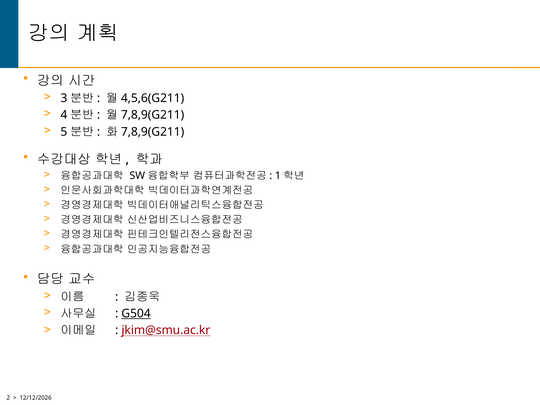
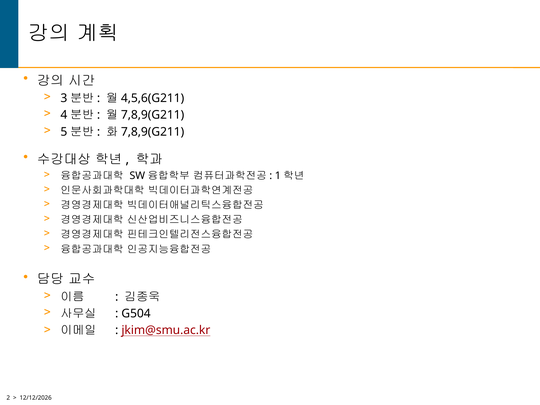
G504 underline: present -> none (136, 314)
